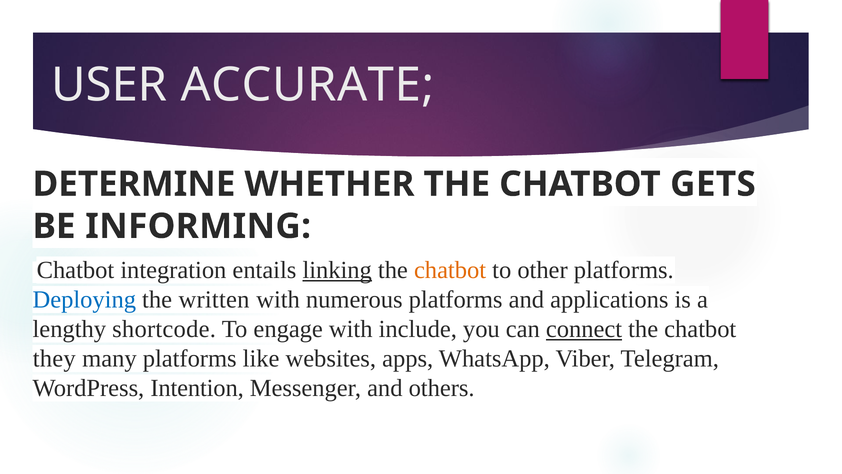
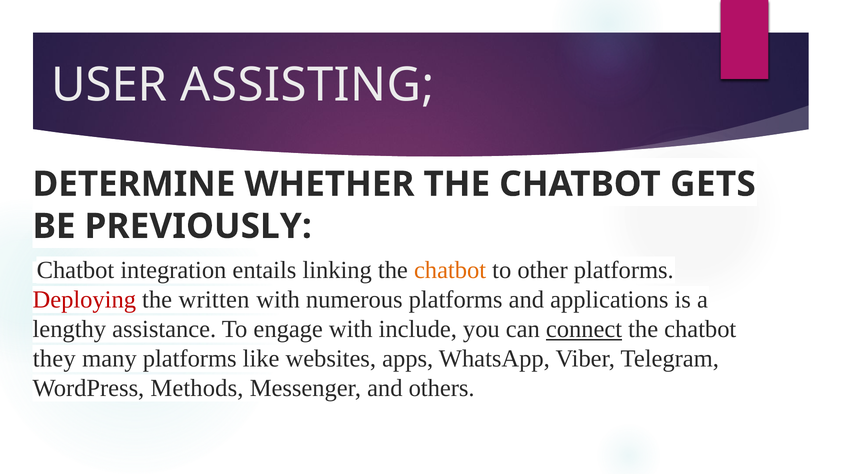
ACCURATE: ACCURATE -> ASSISTING (307, 85)
INFORMING: INFORMING -> PREVIOUSLY (198, 226)
linking underline: present -> none (337, 270)
Deploying colour: blue -> red (84, 299)
shortcode: shortcode -> assistance (164, 329)
Intention: Intention -> Methods (197, 388)
